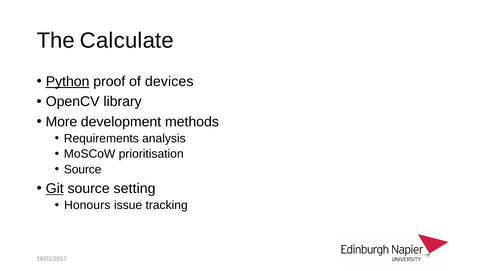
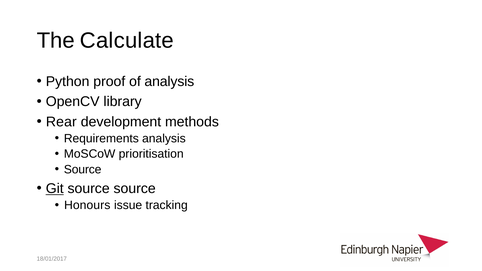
Python underline: present -> none (68, 81)
of devices: devices -> analysis (169, 81)
More: More -> Rear (61, 122)
source setting: setting -> source (135, 189)
